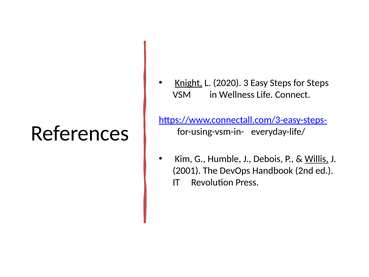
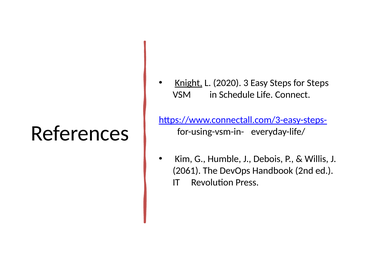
Wellness: Wellness -> Schedule (237, 95)
Willis underline: present -> none (317, 159)
2001: 2001 -> 2061 (187, 171)
